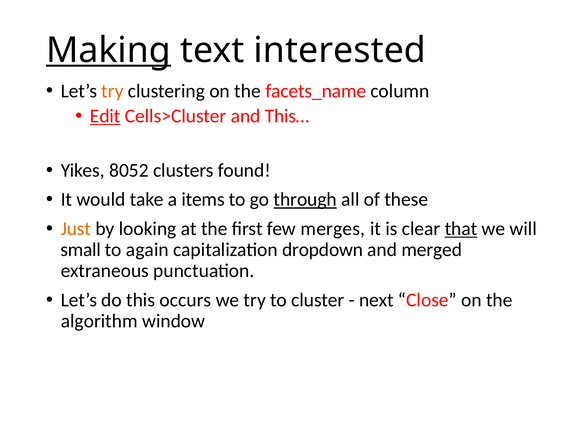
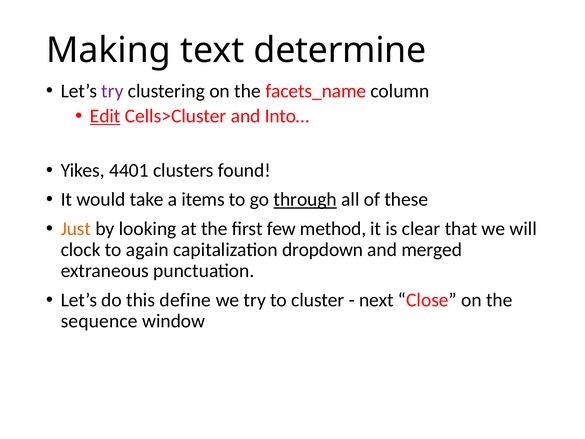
Making underline: present -> none (108, 50)
interested: interested -> determine (340, 50)
try colour: orange -> purple (112, 91)
This…: This… -> Into… (287, 116)
8052: 8052 -> 4401 (129, 170)
merges: merges -> method (333, 229)
that underline: present -> none (461, 229)
small: small -> clock (81, 250)
occurs: occurs -> define (185, 300)
algorithm: algorithm -> sequence (99, 321)
